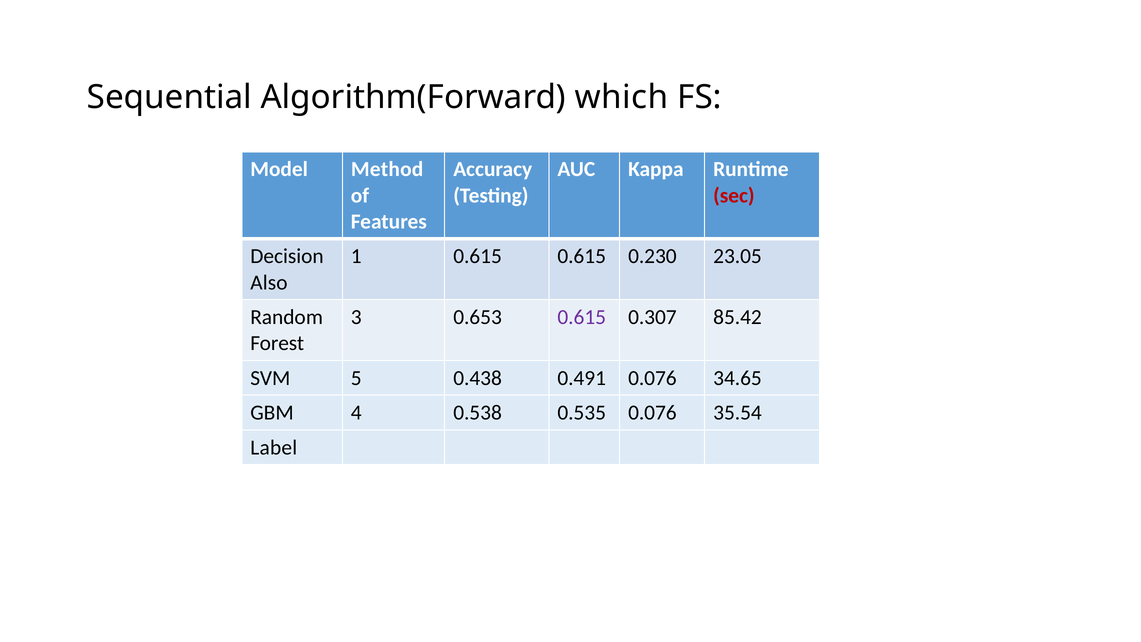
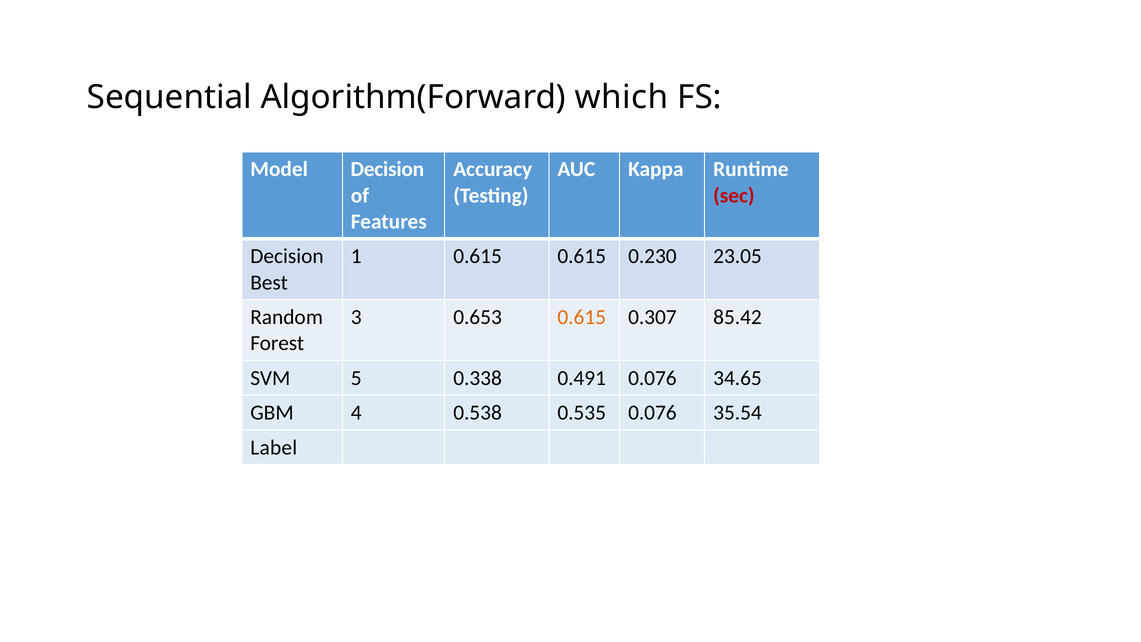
Model Method: Method -> Decision (387, 169)
Also: Also -> Best (269, 282)
0.615 colour: purple -> orange (582, 317)
0.438: 0.438 -> 0.338 (478, 378)
